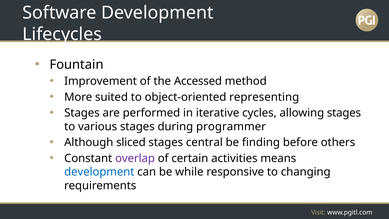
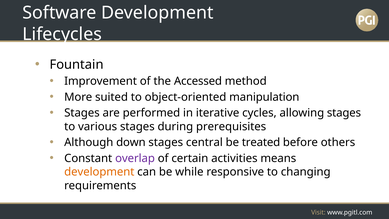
representing: representing -> manipulation (264, 97)
programmer: programmer -> prerequisites (231, 126)
sliced: sliced -> down (131, 142)
finding: finding -> treated (261, 142)
development colour: blue -> orange (99, 172)
